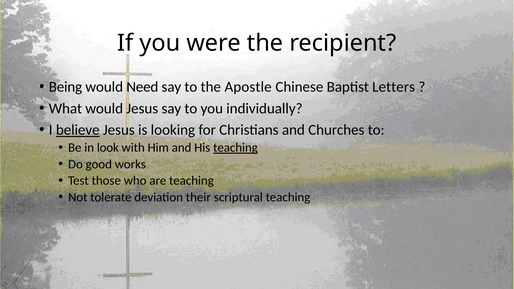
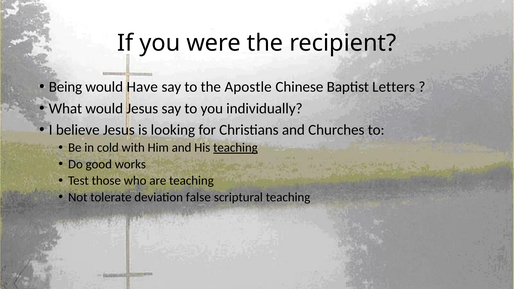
Need: Need -> Have (142, 87)
believe underline: present -> none (78, 130)
look: look -> cold (108, 148)
their: their -> false (198, 197)
